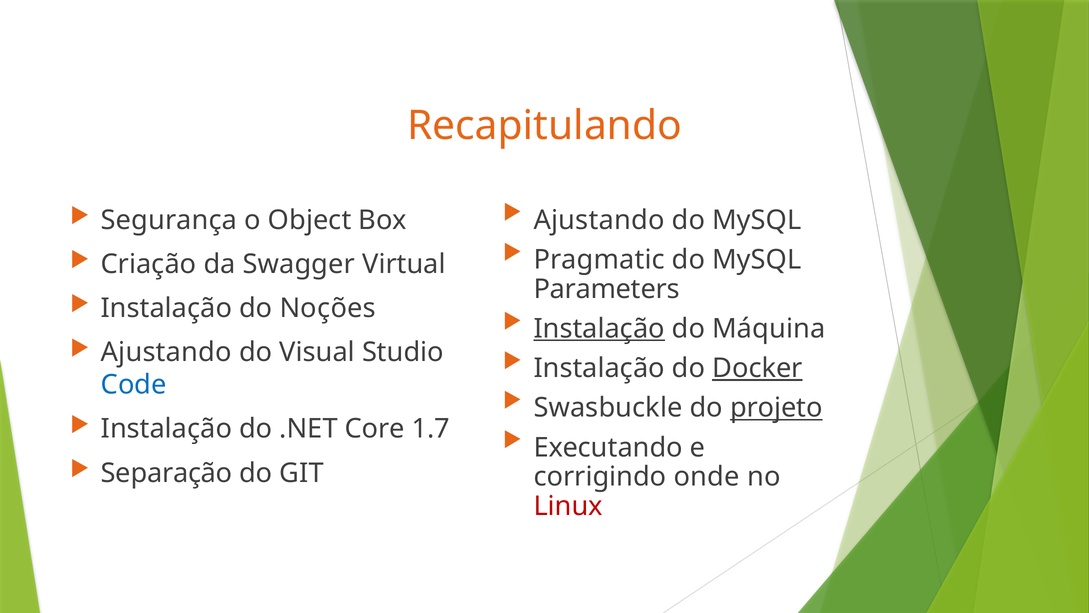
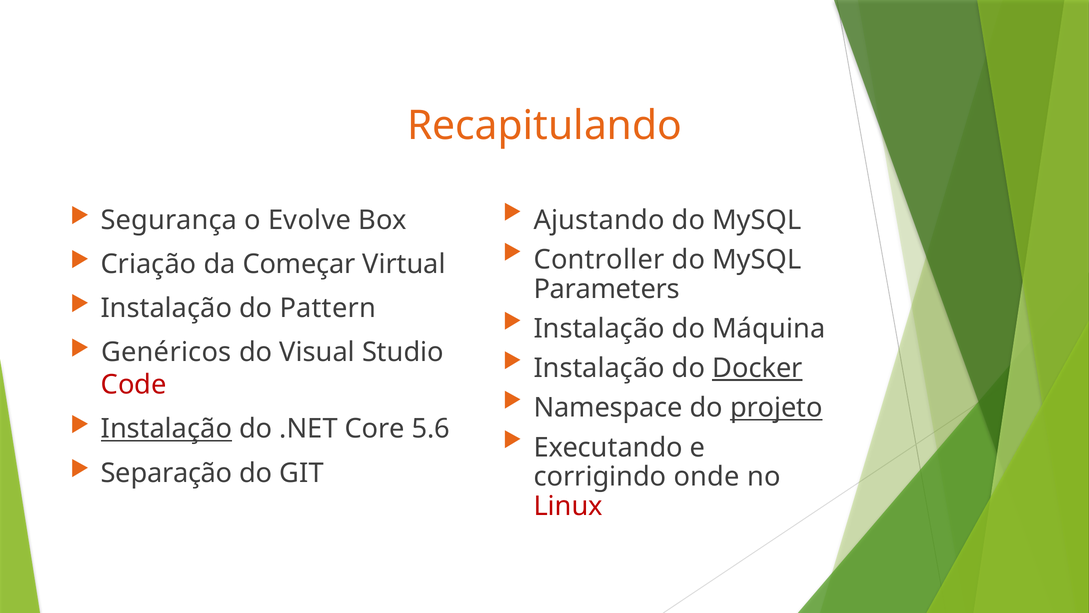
Object: Object -> Evolve (310, 220)
Pragmatic: Pragmatic -> Controller (599, 259)
Swagger: Swagger -> Começar (299, 264)
Noções: Noções -> Pattern (328, 308)
Instalação underline: present -> none (599, 328)
Ajustando: Ajustando -> Genéricos (166, 352)
Code colour: blue -> red (134, 385)
Swasbuckle: Swasbuckle -> Namespace (608, 408)
Instalação underline: none -> present (166, 429)
1.7: 1.7 -> 5.6 (431, 429)
